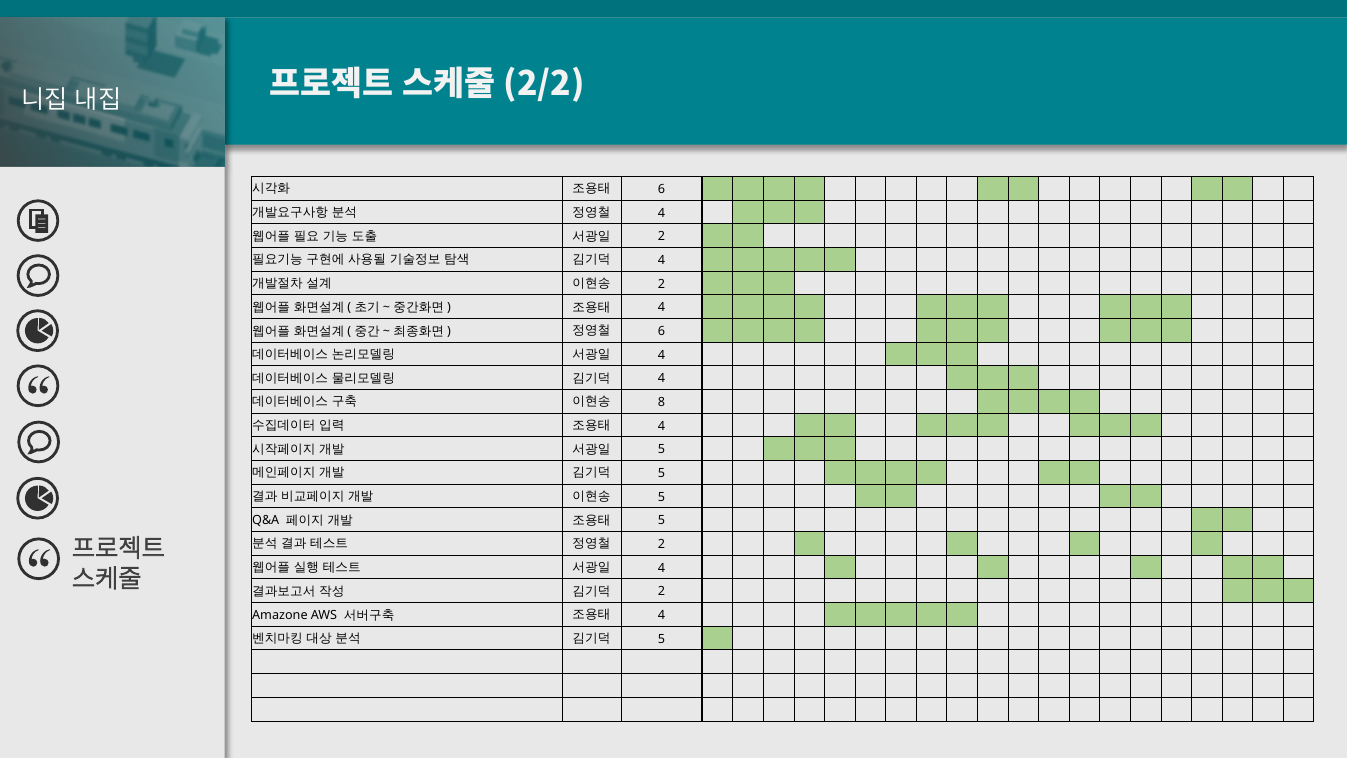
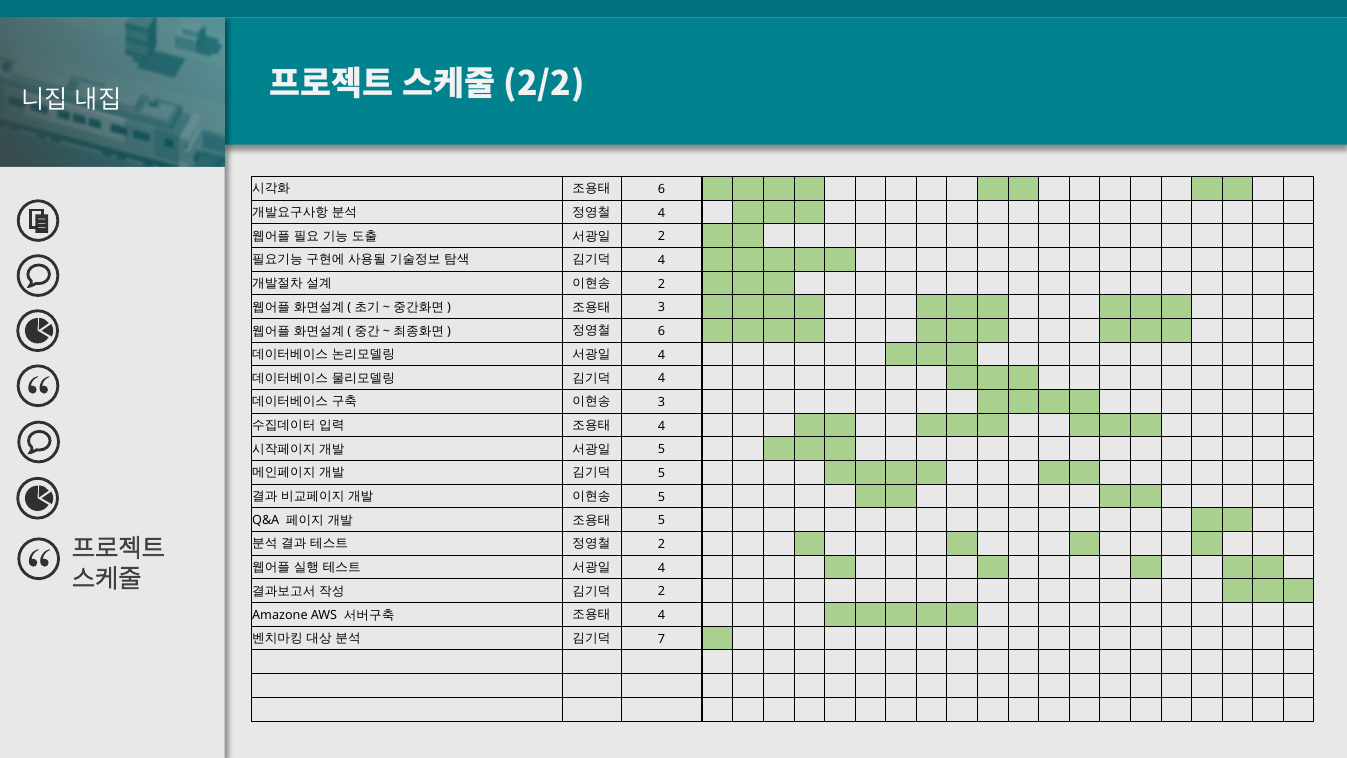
4: 4 -> 3 (662, 307)
8: 8 -> 3 (662, 402)
5: 5 -> 7 (662, 639)
